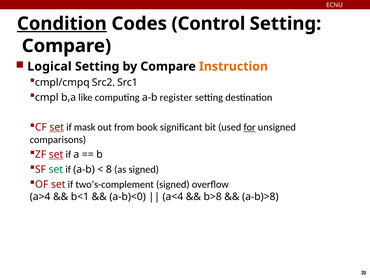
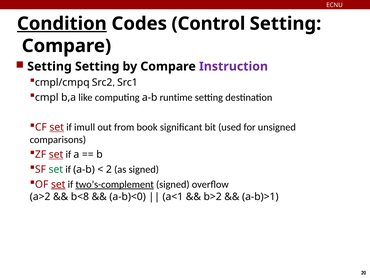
Logical: Logical -> Setting (49, 66)
Instruction colour: orange -> purple (233, 66)
register: register -> runtime (176, 97)
mask: mask -> imull (85, 127)
for underline: present -> none (250, 127)
8: 8 -> 2 (109, 169)
set underline: none -> present (58, 184)
two’s-complement underline: none -> present (115, 184)
a>4: a>4 -> a>2 (40, 196)
b<1: b<1 -> b<8 (80, 196)
a<4: a<4 -> a<1 (173, 196)
b>8: b>8 -> b>2 (213, 196)
a-b)>8: a-b)>8 -> a-b)>1 (260, 196)
